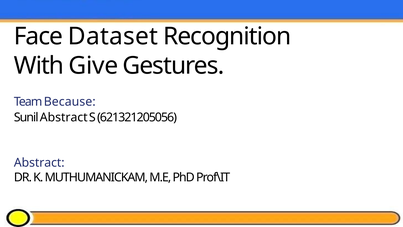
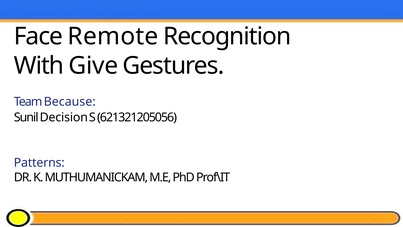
Dataset: Dataset -> Remote (113, 36)
Sunil Abstract: Abstract -> Decision (64, 117)
Abstract: Abstract -> Patterns (39, 163)
